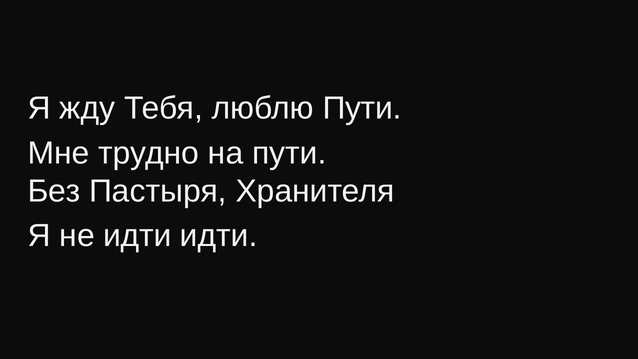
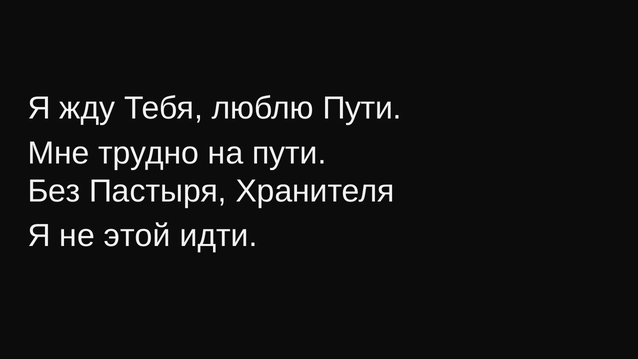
не идти: идти -> этой (137, 236)
